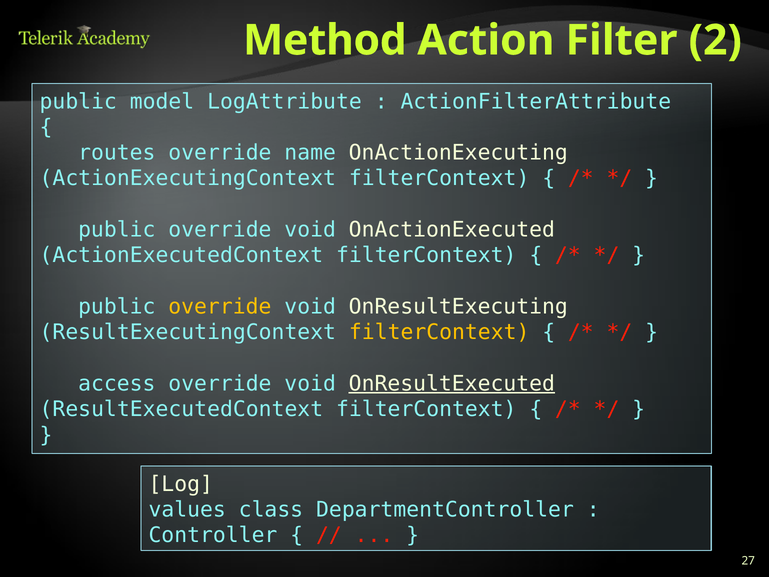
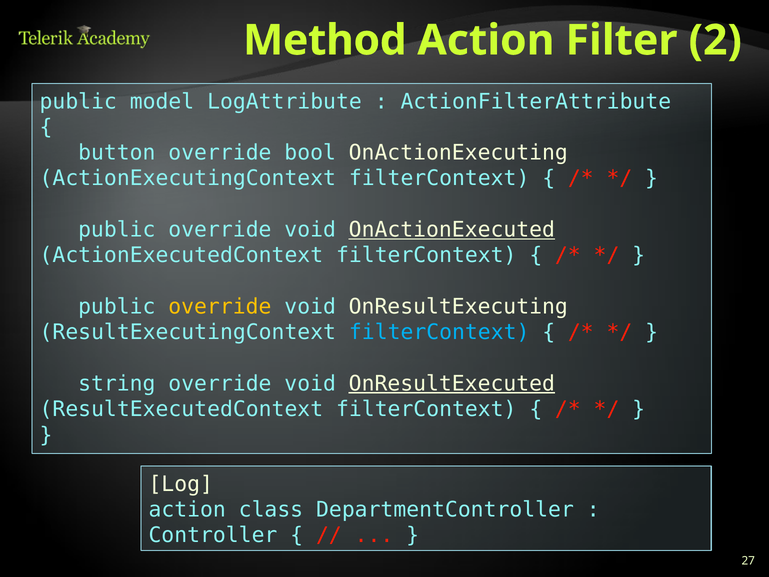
routes: routes -> button (117, 153)
name: name -> bool (310, 153)
OnActionExecuted underline: none -> present (452, 230)
filterContext colour: yellow -> light blue (439, 332)
access: access -> string (117, 384)
values: values -> action (187, 509)
